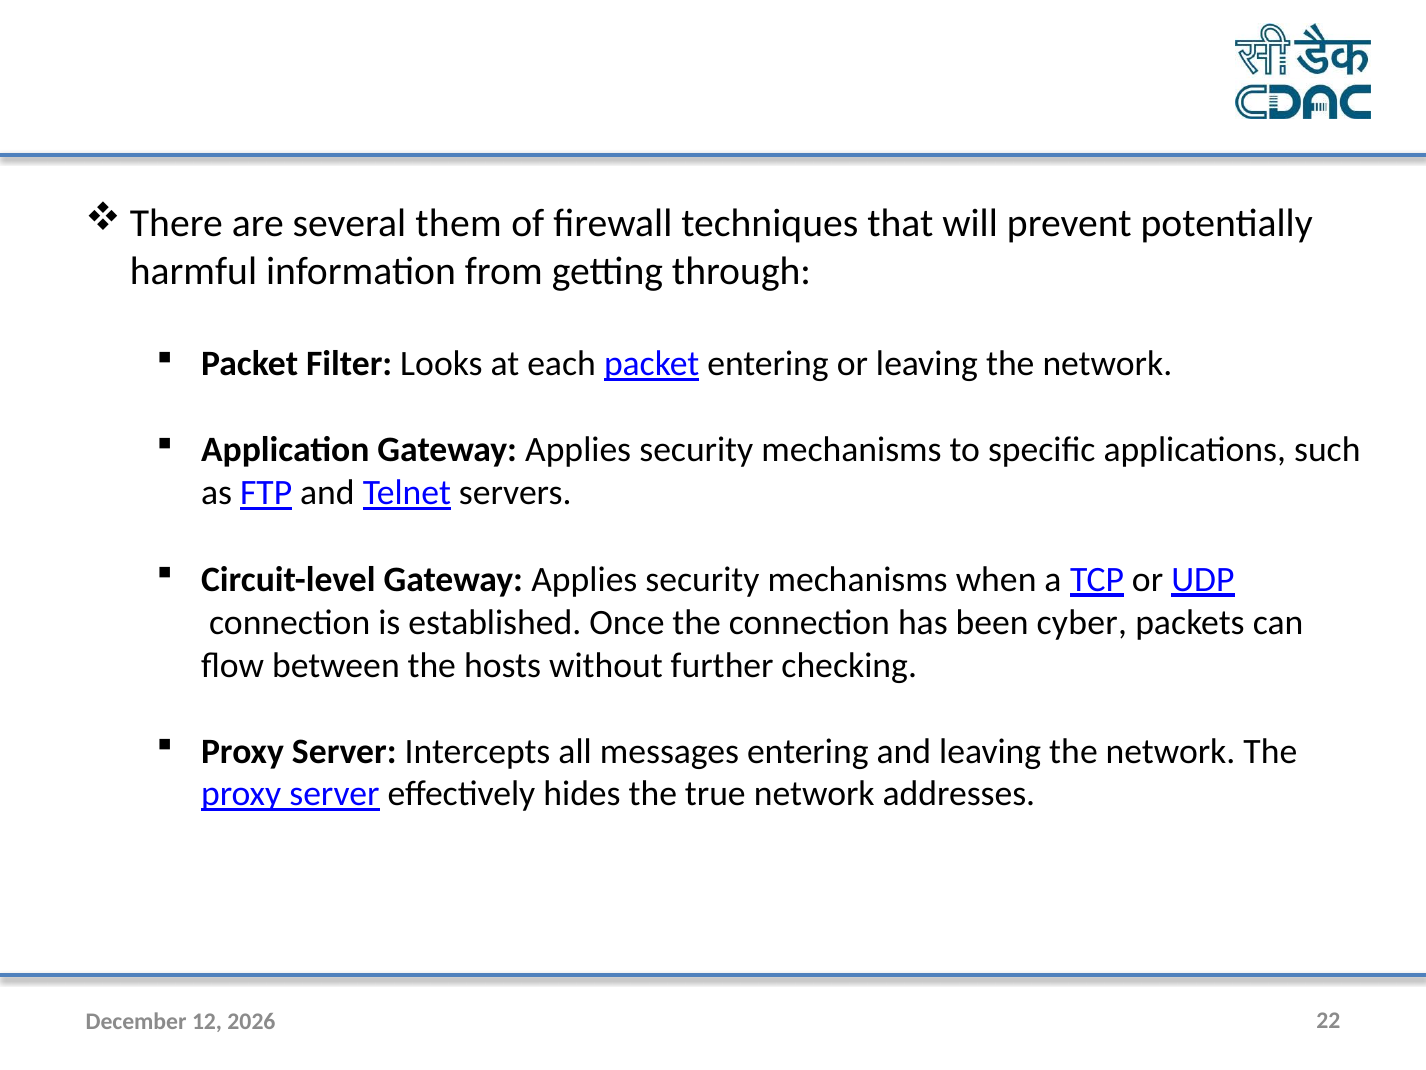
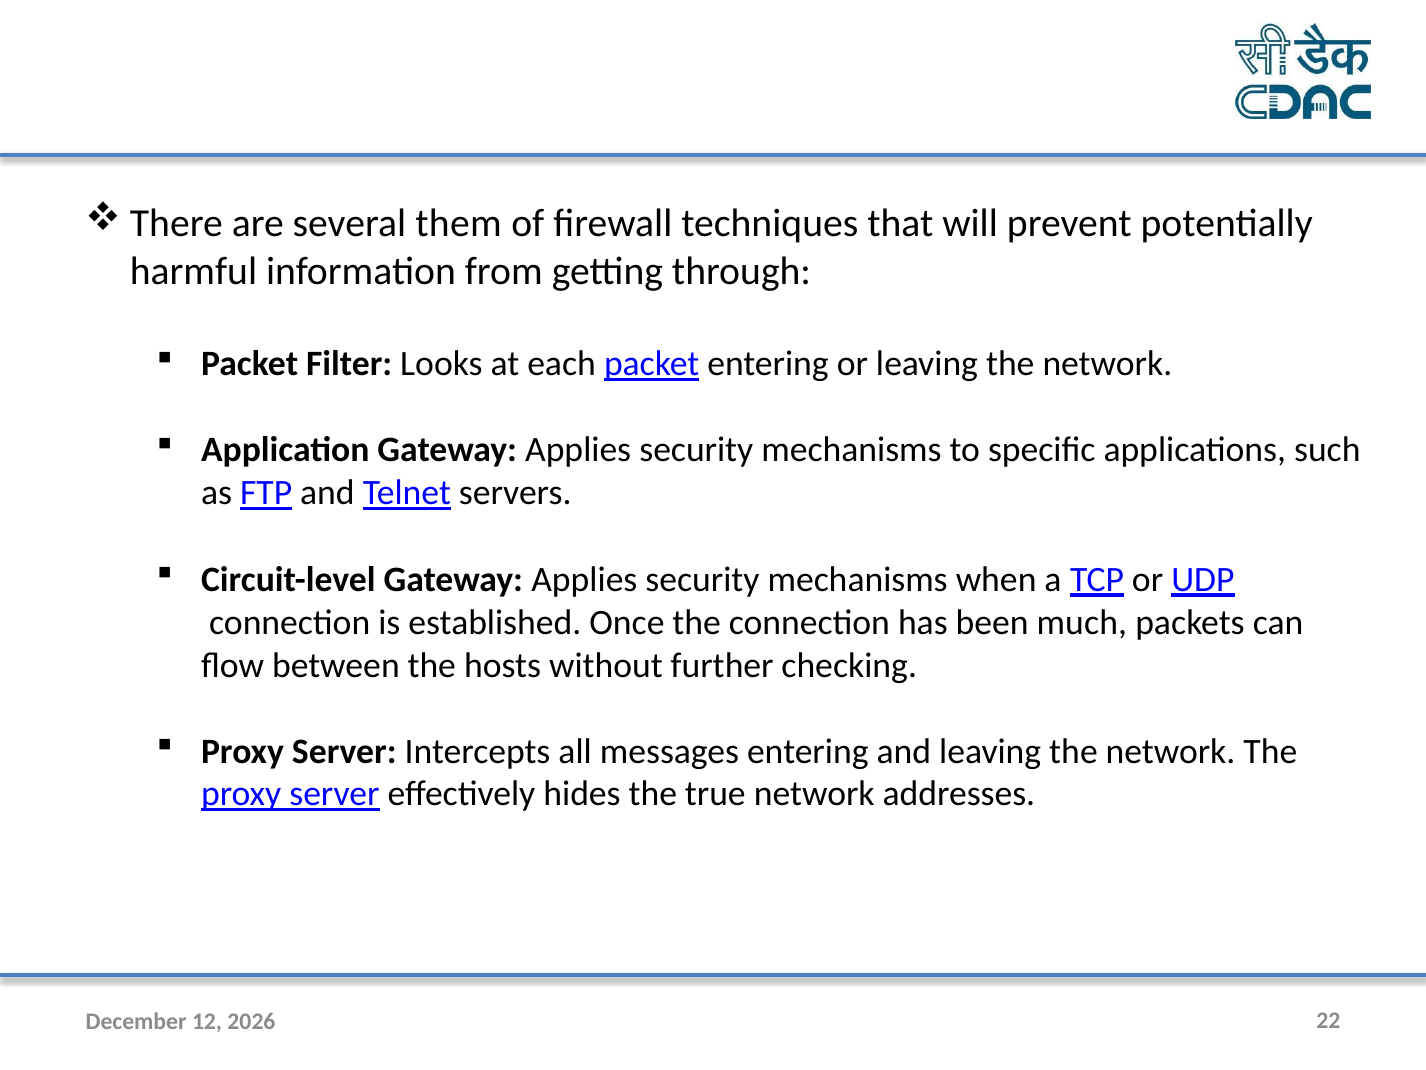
cyber: cyber -> much (1082, 623)
